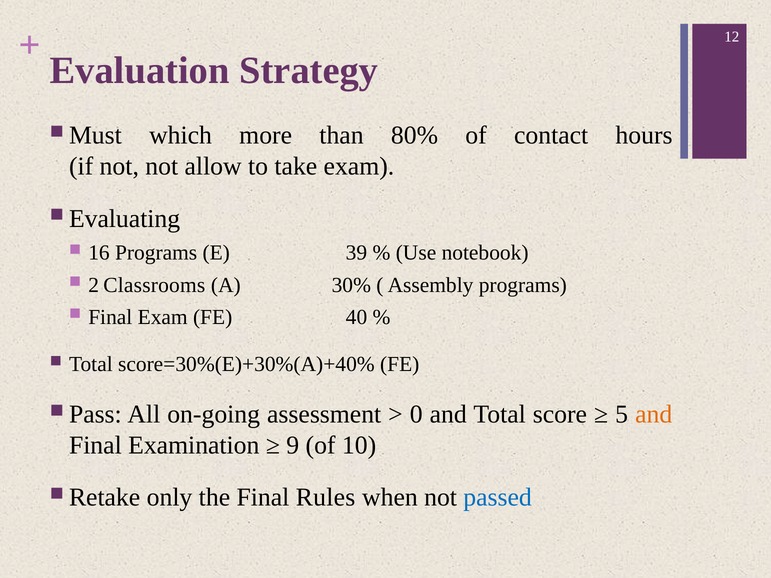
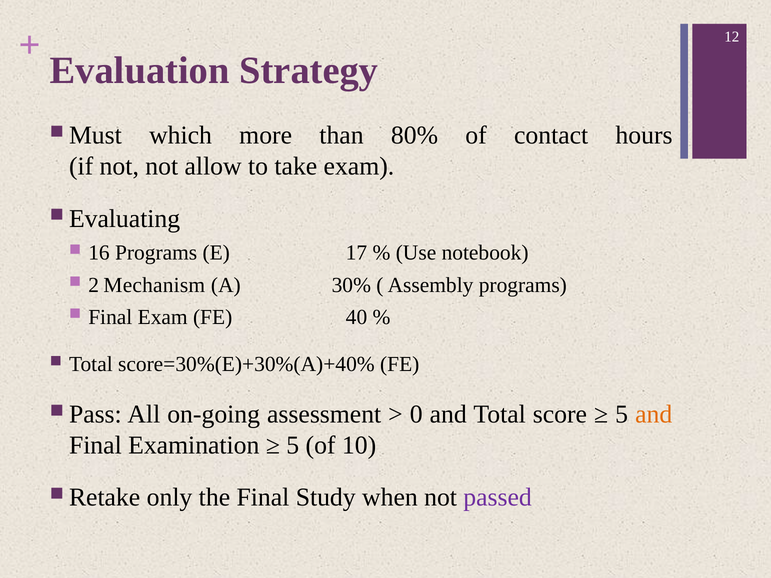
39: 39 -> 17 (356, 253)
Classrooms: Classrooms -> Mechanism (154, 285)
9: 9 -> 5 (293, 445)
Rules: Rules -> Study (326, 498)
passed colour: blue -> purple (498, 498)
